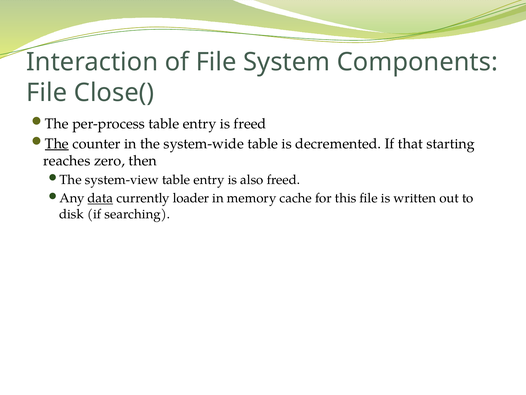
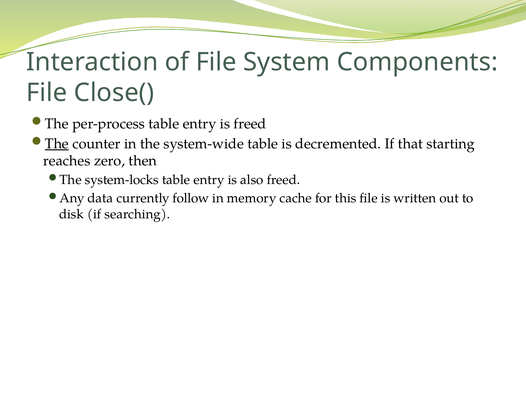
system-view: system-view -> system-locks (122, 180)
data underline: present -> none (100, 198)
loader: loader -> follow (191, 198)
